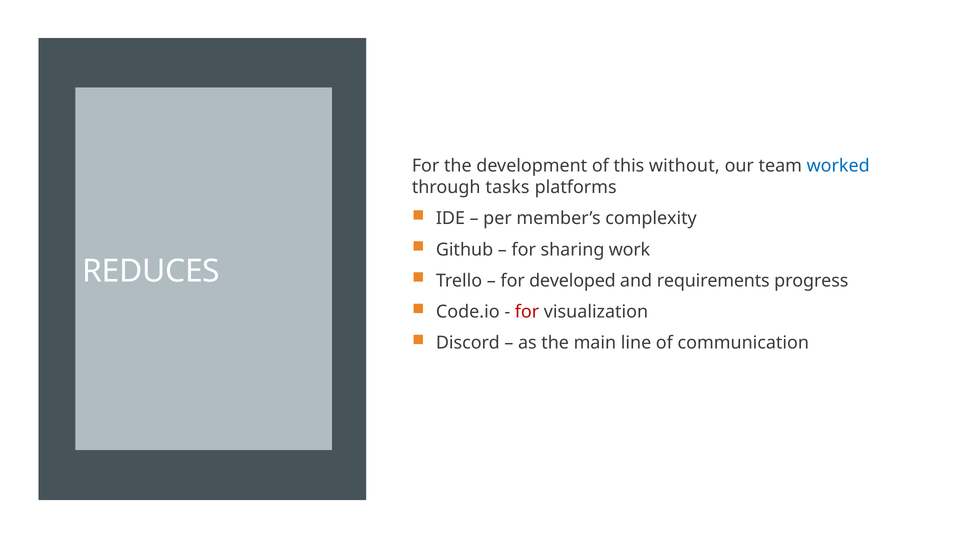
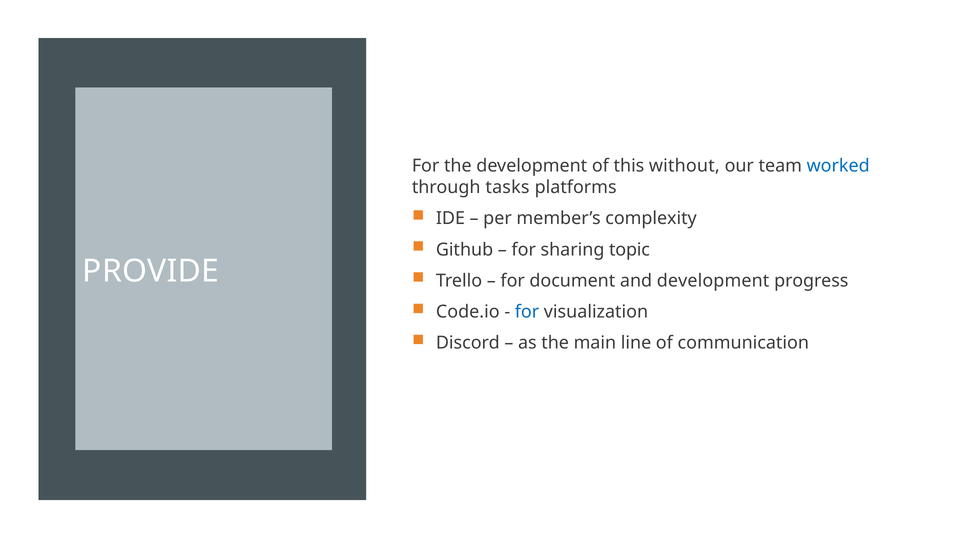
work: work -> topic (629, 250)
REDUCES: REDUCES -> PROVIDE (151, 271)
developed: developed -> document (572, 281)
and requirements: requirements -> development (713, 281)
for colour: red -> blue (527, 312)
